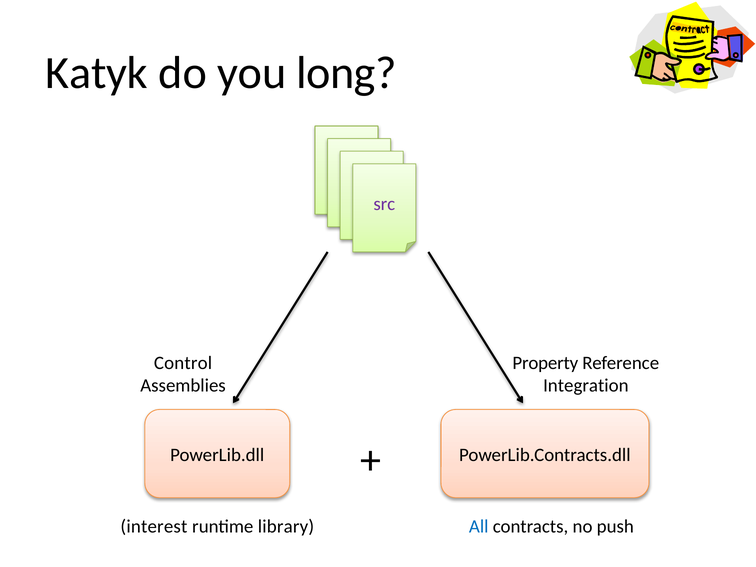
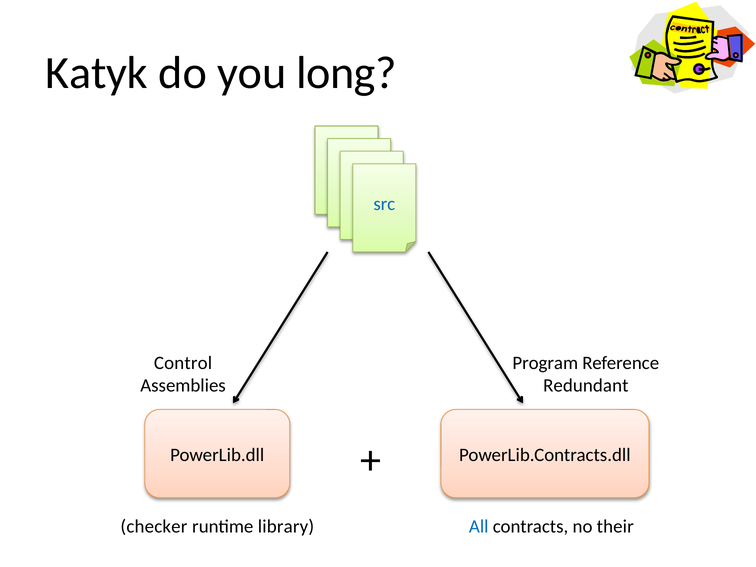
src colour: purple -> blue (384, 204)
Property: Property -> Program (545, 363)
Integration: Integration -> Redundant (586, 386)
interest: interest -> checker (154, 527)
push: push -> their (615, 527)
